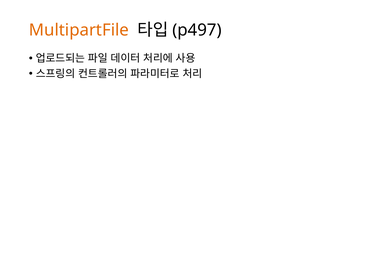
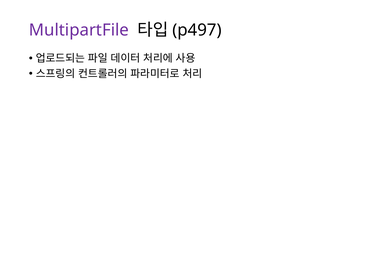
MultipartFile colour: orange -> purple (79, 30)
